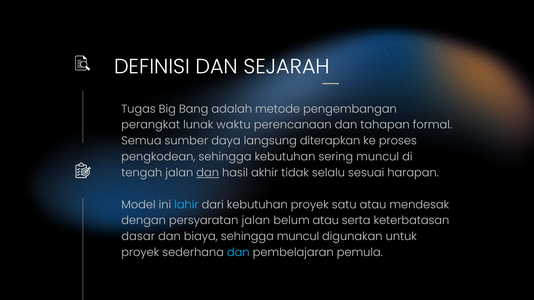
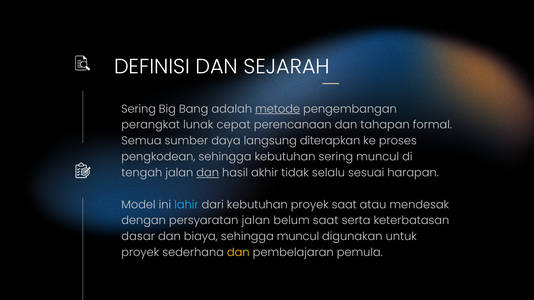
Tugas: Tugas -> Sering (139, 109)
metode underline: none -> present (278, 109)
waktu: waktu -> cepat (234, 125)
proyek satu: satu -> saat (344, 205)
belum atau: atau -> saat (326, 221)
dan colour: light blue -> yellow (238, 253)
